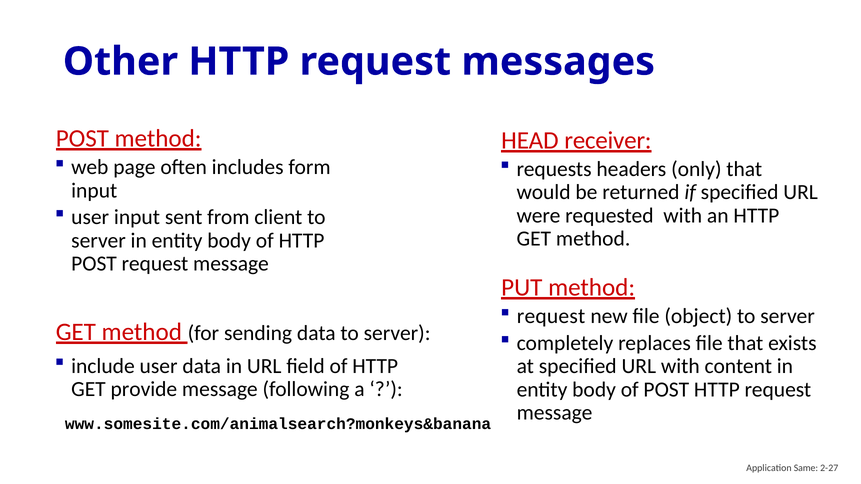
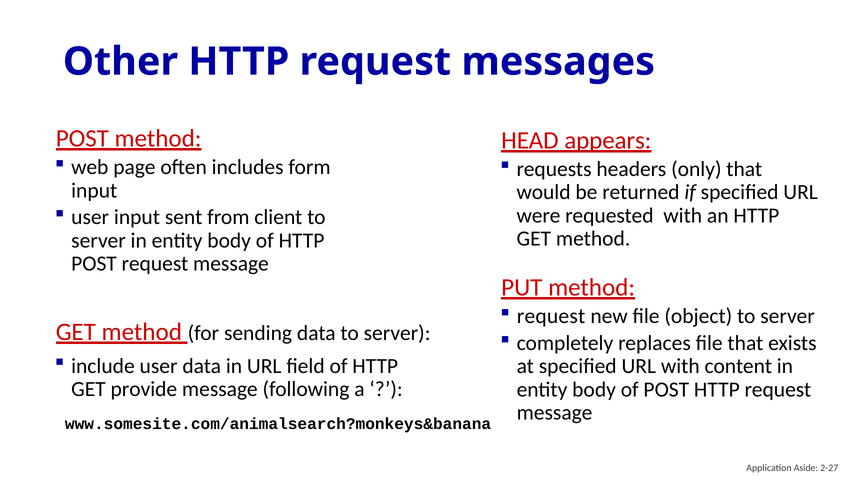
receiver: receiver -> appears (608, 140)
Same: Same -> Aside (806, 468)
